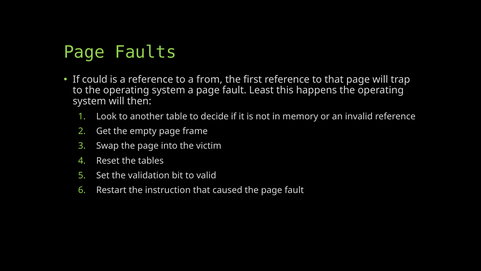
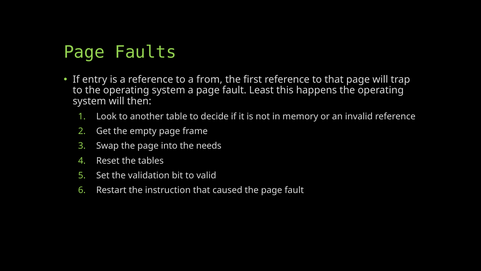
could: could -> entry (95, 79)
victim: victim -> needs (209, 146)
